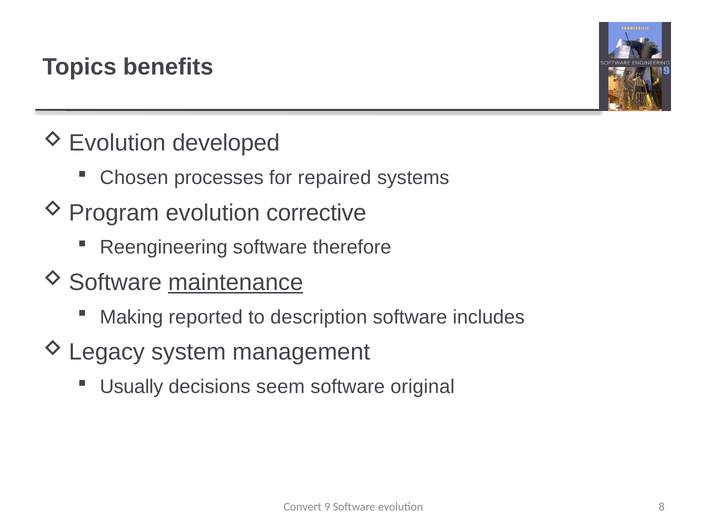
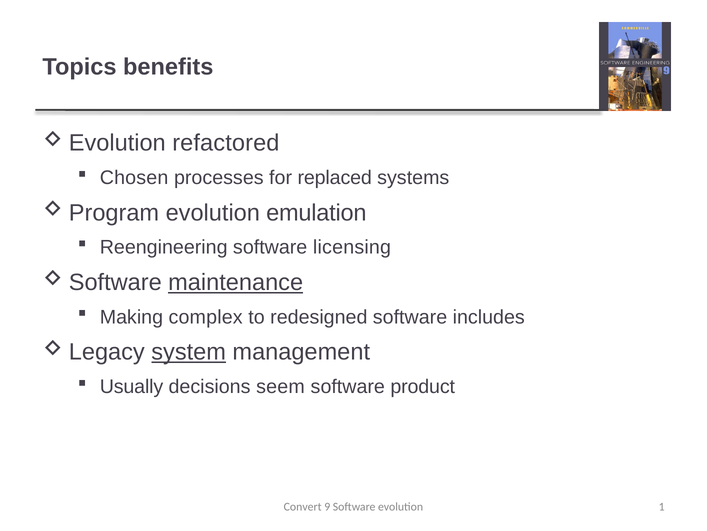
developed: developed -> refactored (226, 143)
repaired: repaired -> replaced (335, 178)
corrective: corrective -> emulation (316, 213)
therefore: therefore -> licensing (352, 247)
reported: reported -> complex (206, 317)
description: description -> redesigned (319, 317)
system underline: none -> present (189, 352)
original: original -> product (423, 386)
8: 8 -> 1 (662, 506)
